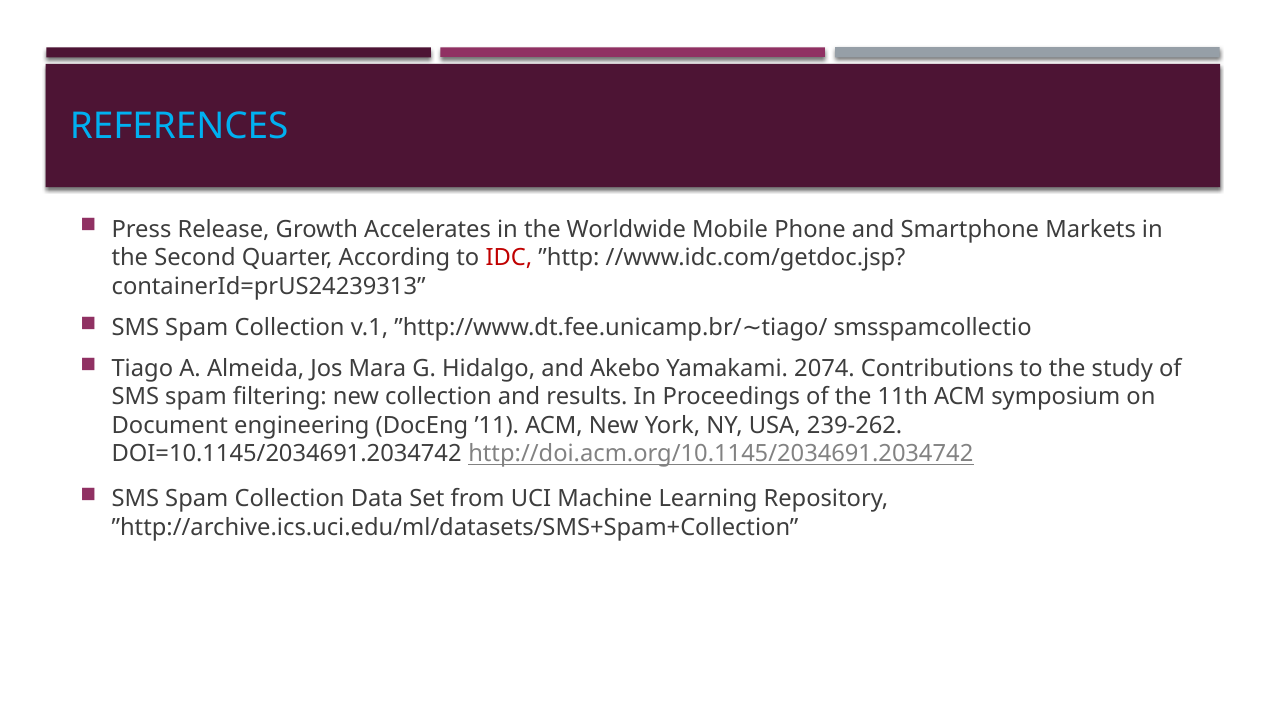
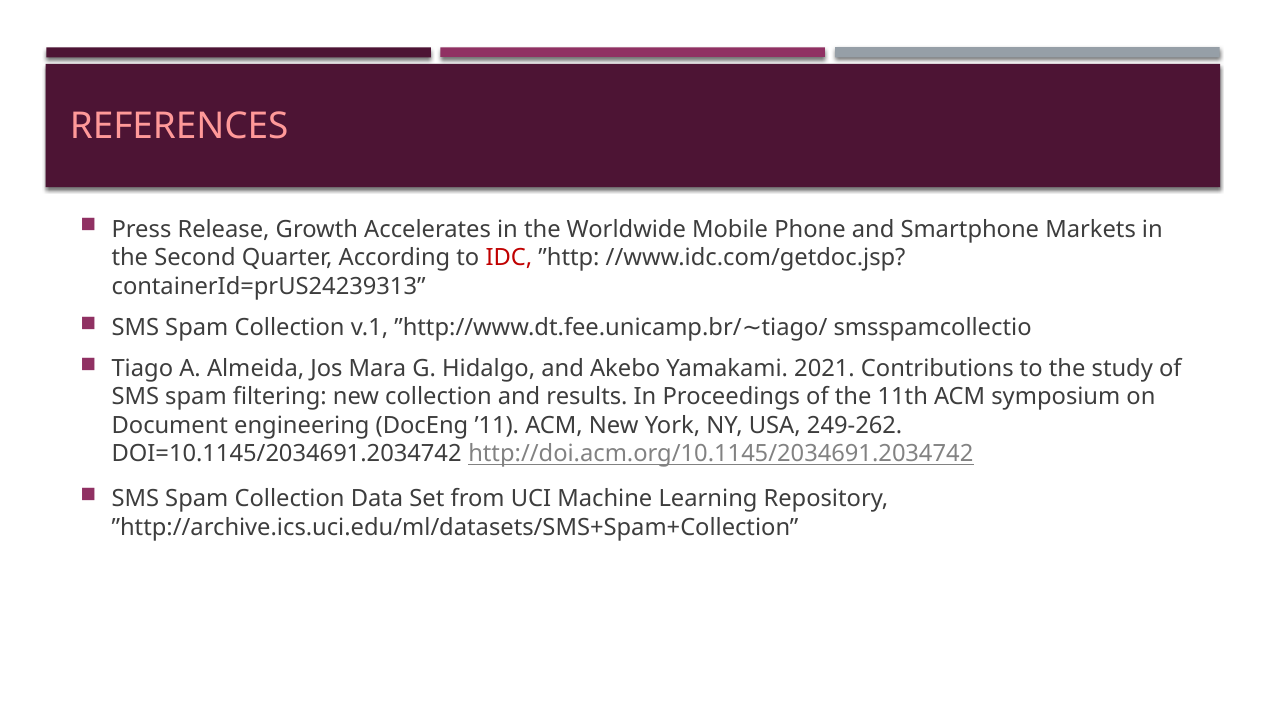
REFERENCES colour: light blue -> pink (179, 126)
2074: 2074 -> 2021 (825, 369)
239-262: 239-262 -> 249-262 (855, 426)
